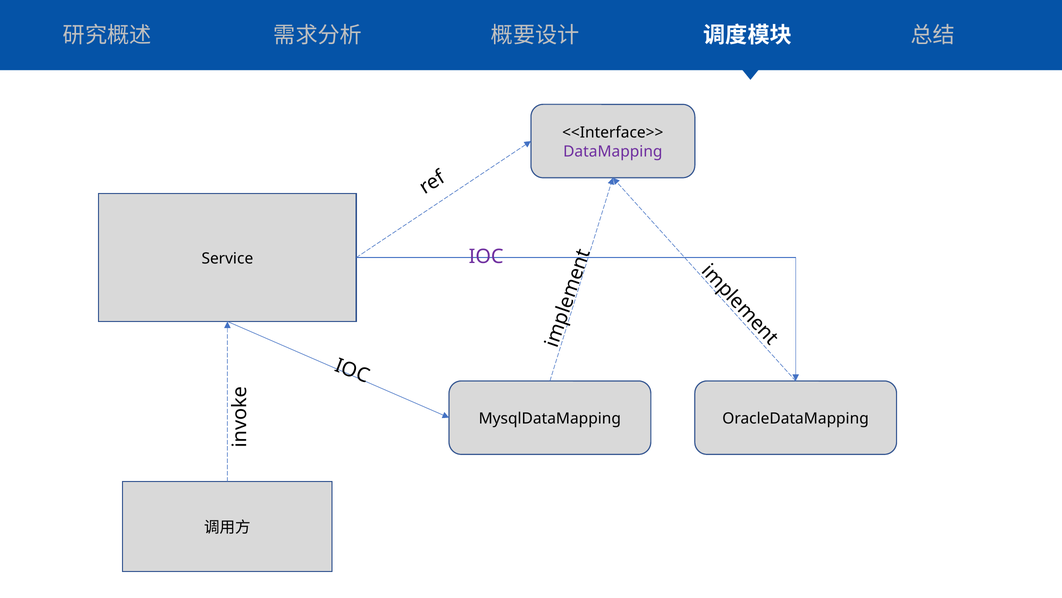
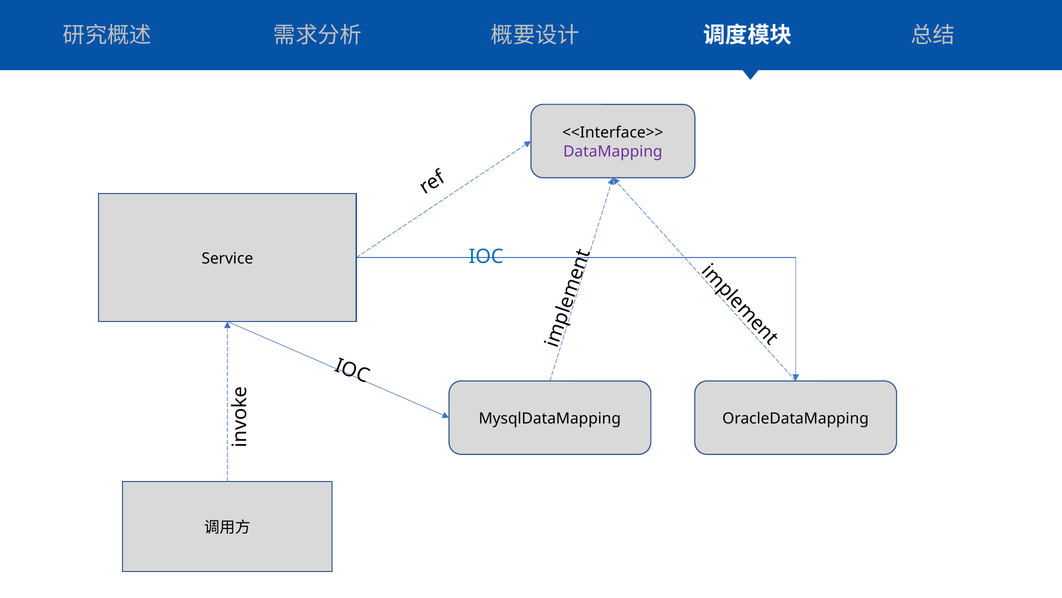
IOC colour: purple -> blue (486, 256)
